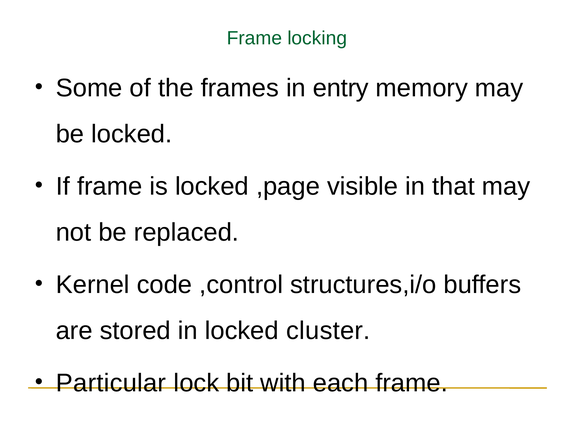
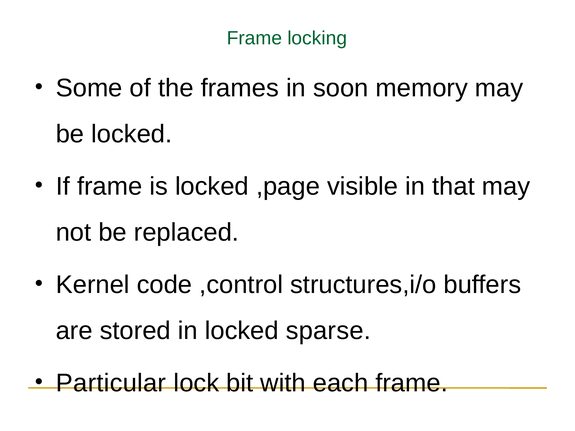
entry: entry -> soon (341, 88)
cluster: cluster -> sparse (328, 331)
